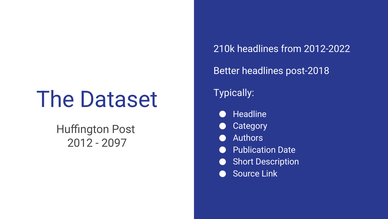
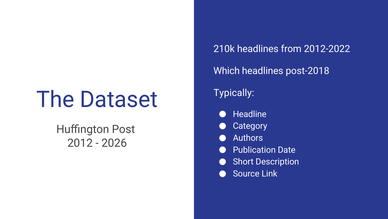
Better: Better -> Which (227, 71)
2097: 2097 -> 2026 (114, 143)
